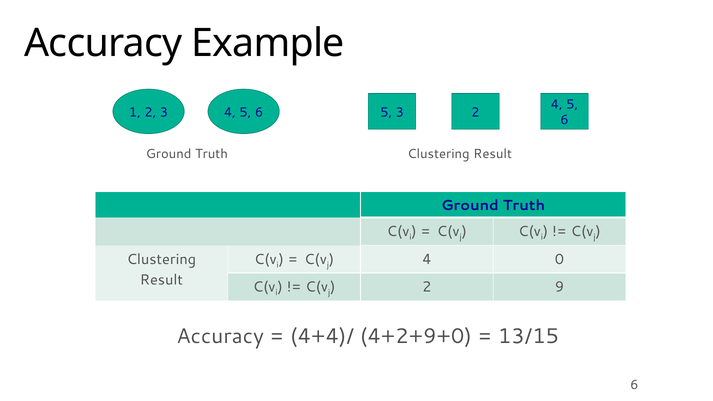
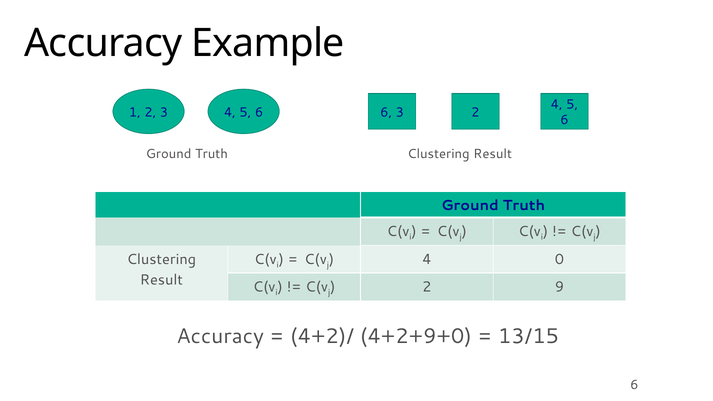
6 5: 5 -> 6 (386, 112)
4+4)/: 4+4)/ -> 4+2)/ (322, 336)
